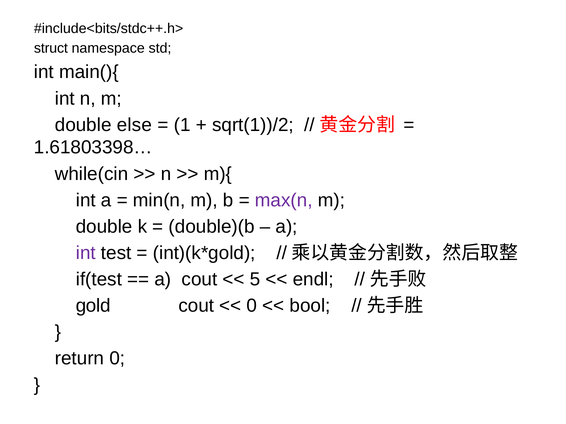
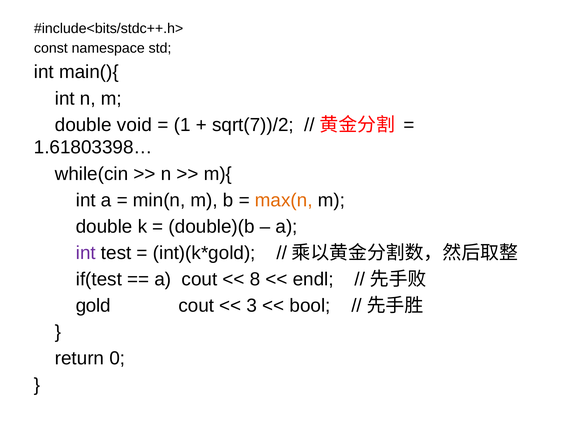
struct: struct -> const (51, 48)
else: else -> void (134, 125)
sqrt(1))/2: sqrt(1))/2 -> sqrt(7))/2 (253, 125)
max(n colour: purple -> orange (284, 200)
5: 5 -> 8 (255, 280)
0: 0 -> 3 (252, 306)
